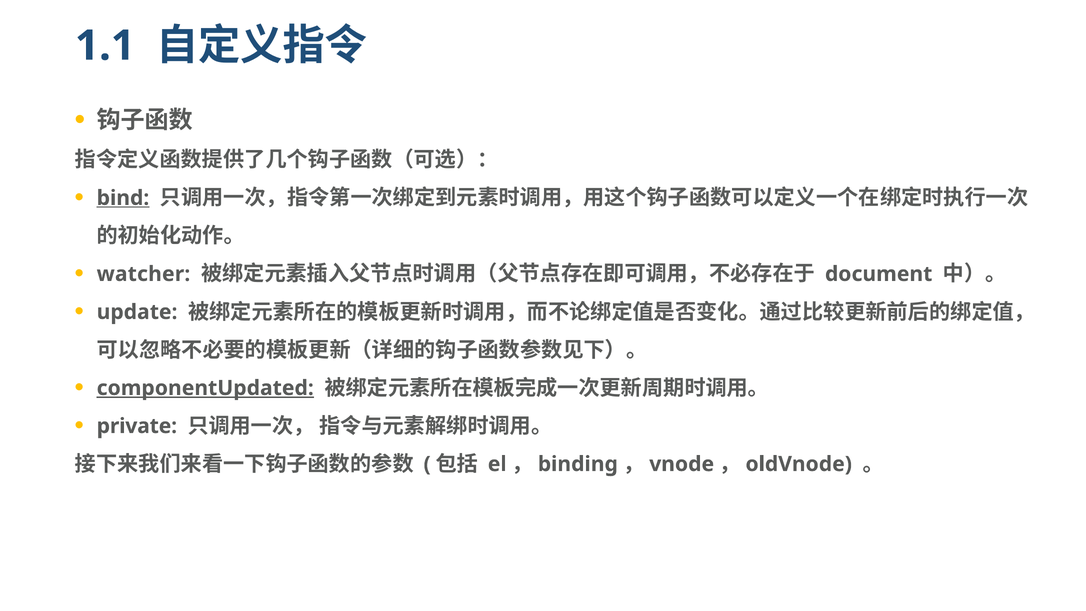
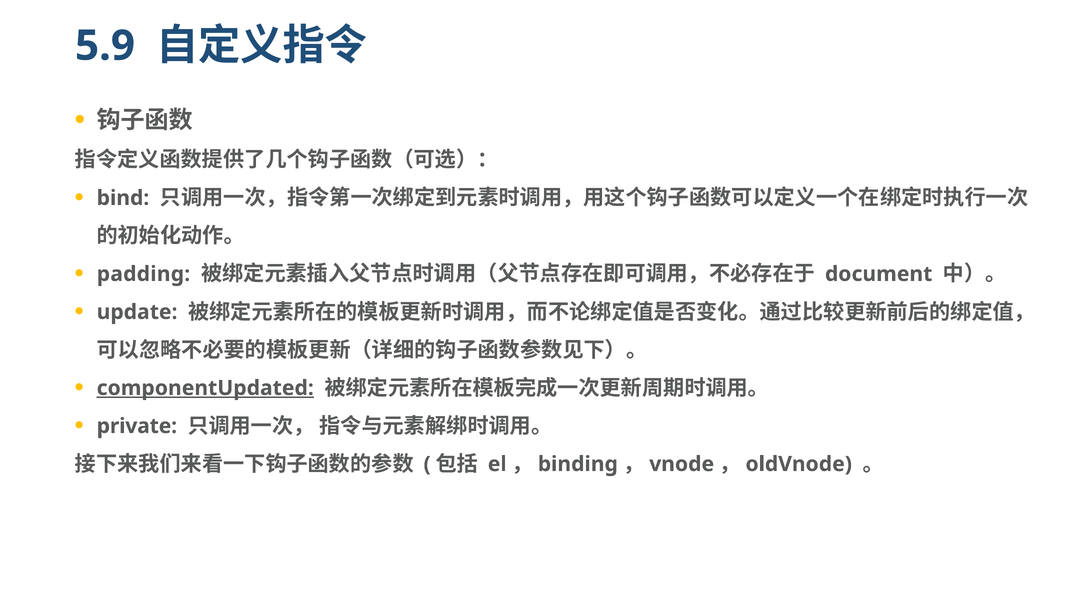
1.1: 1.1 -> 5.9 (105, 46)
bind underline: present -> none (123, 198)
watcher: watcher -> padding (143, 274)
